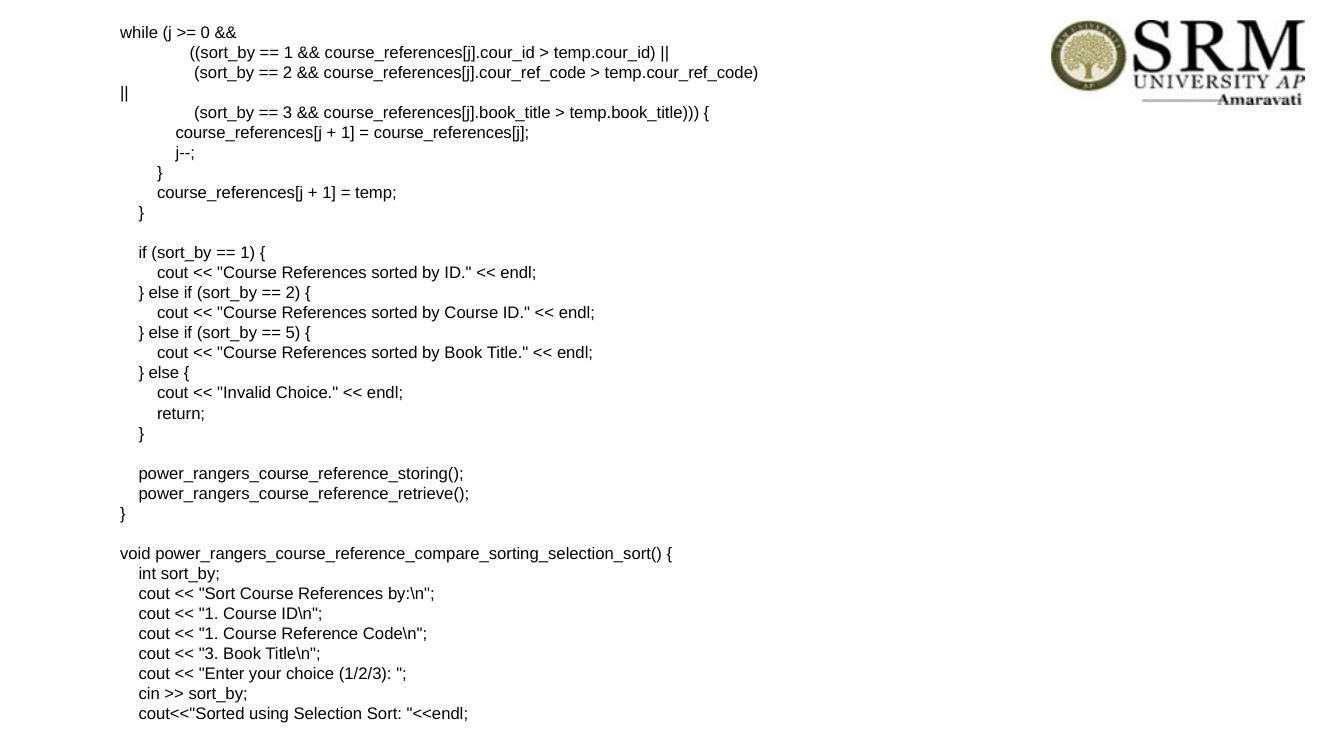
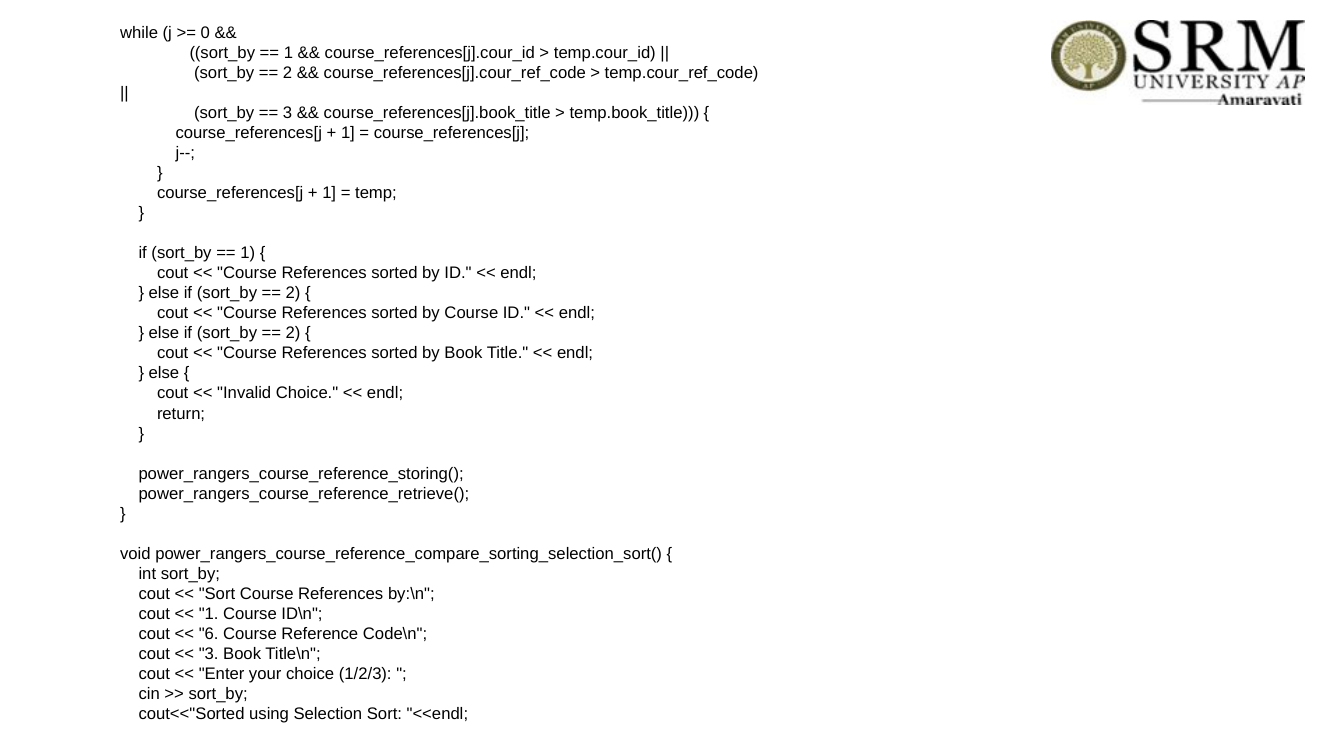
5: 5 -> 2 (293, 333)
1: 1 -> 6 (209, 634)
